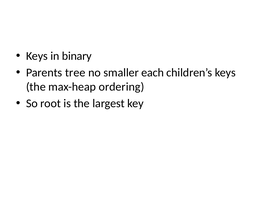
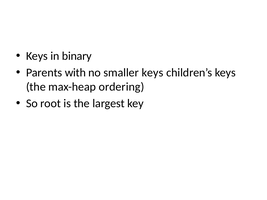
tree: tree -> with (75, 73)
smaller each: each -> keys (152, 73)
